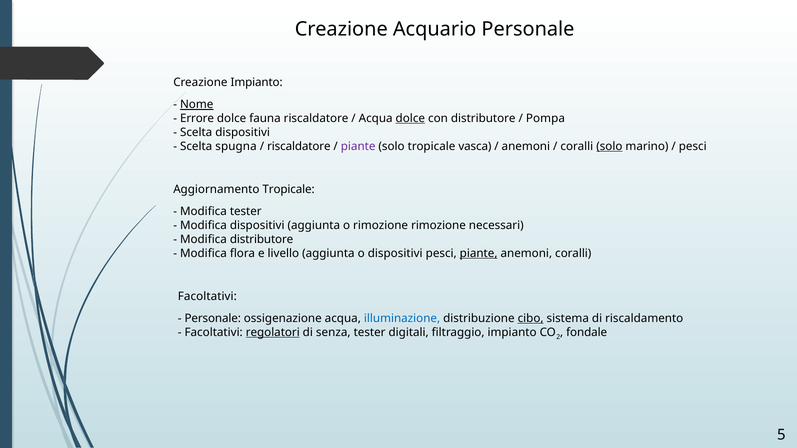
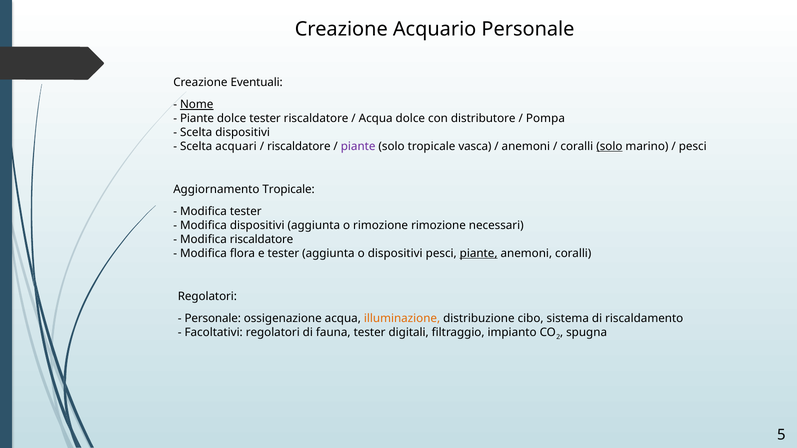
Creazione Impianto: Impianto -> Eventuali (257, 83)
Errore: Errore -> Piante (197, 118)
dolce fauna: fauna -> tester (265, 118)
dolce underline: present -> none (410, 118)
spugna: spugna -> acquari (236, 146)
Modifica distributore: distributore -> riscaldatore (262, 239)
e livello: livello -> tester (283, 253)
Facoltativi: Facoltativi -> Regolatori (207, 297)
illuminazione colour: blue -> orange (402, 319)
cibo underline: present -> none (531, 319)
regolatori underline: present -> none (273, 333)
senza: senza -> fauna (333, 333)
fondale: fondale -> spugna (587, 333)
